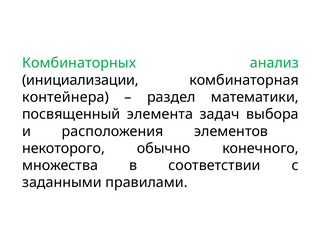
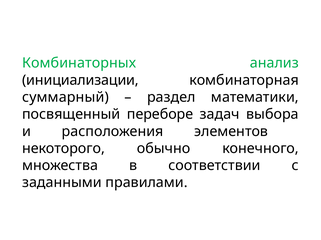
контейнера: контейнера -> суммарный (65, 97)
элемента: элемента -> переборе (160, 115)
